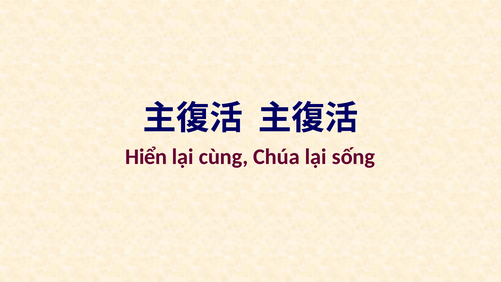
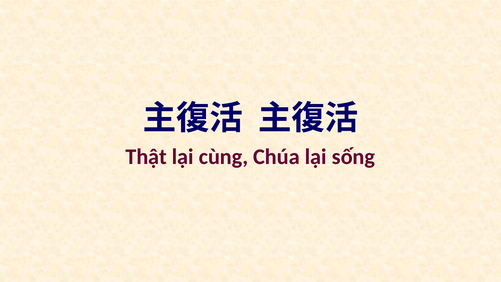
Hiển: Hiển -> Thật (146, 157)
